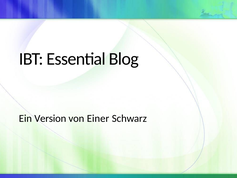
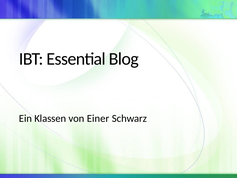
Version: Version -> Klassen (50, 118)
